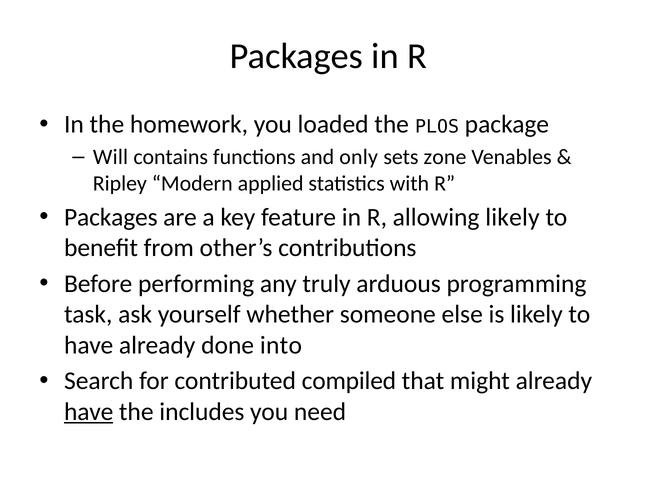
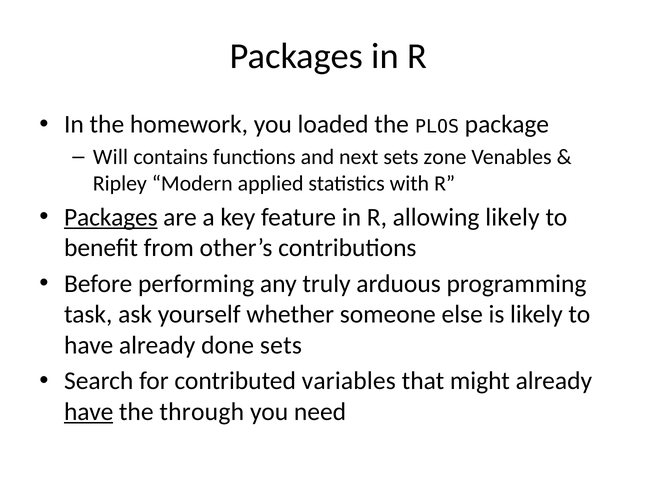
only: only -> next (359, 157)
Packages underline: none -> present (111, 217)
done into: into -> sets (281, 345)
compiled: compiled -> variables (349, 381)
includes: includes -> through (202, 411)
